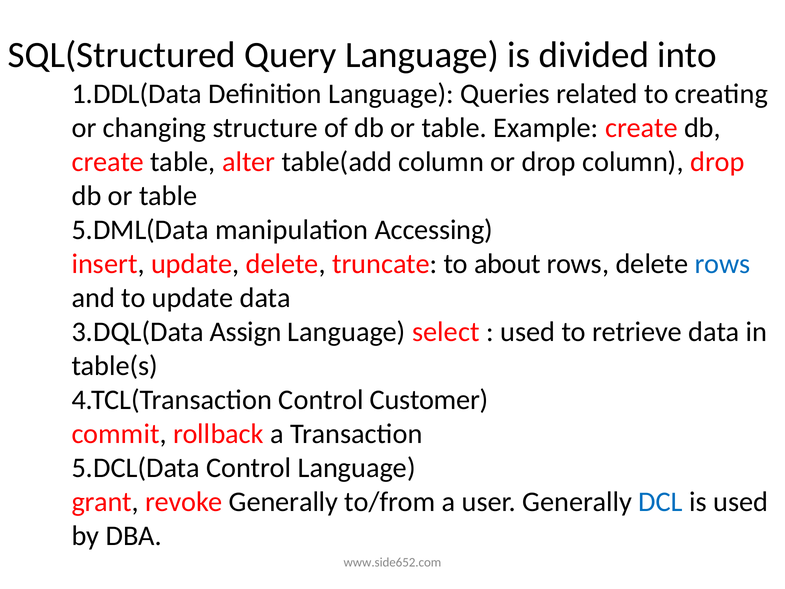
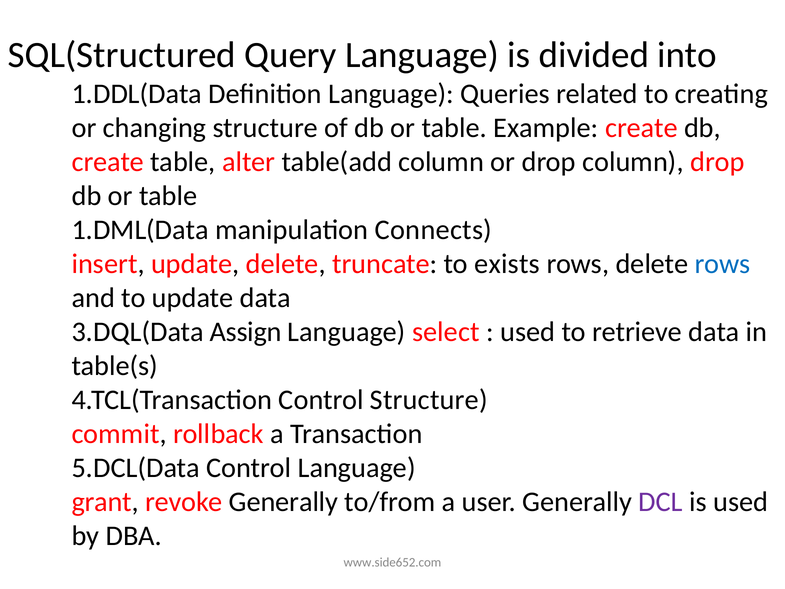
5.DML(Data: 5.DML(Data -> 1.DML(Data (140, 230)
Accessing: Accessing -> Connects (433, 230)
about: about -> exists (507, 264)
Control Customer: Customer -> Structure (429, 400)
DCL colour: blue -> purple (661, 502)
